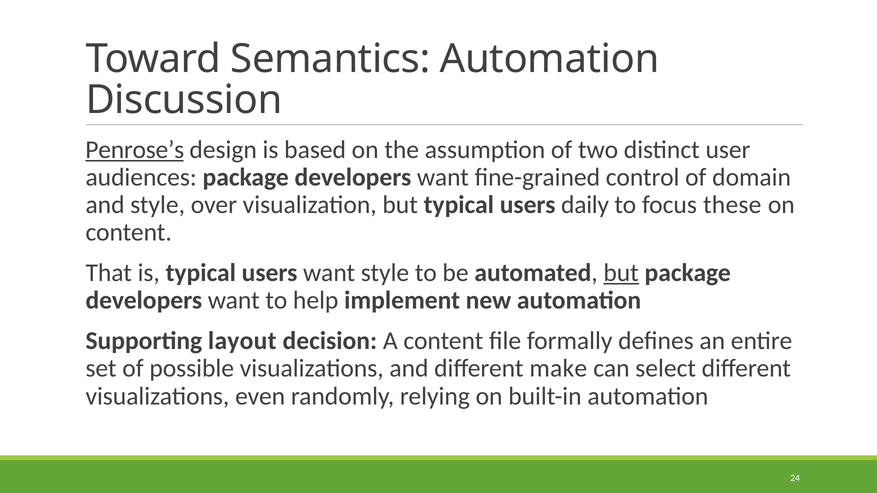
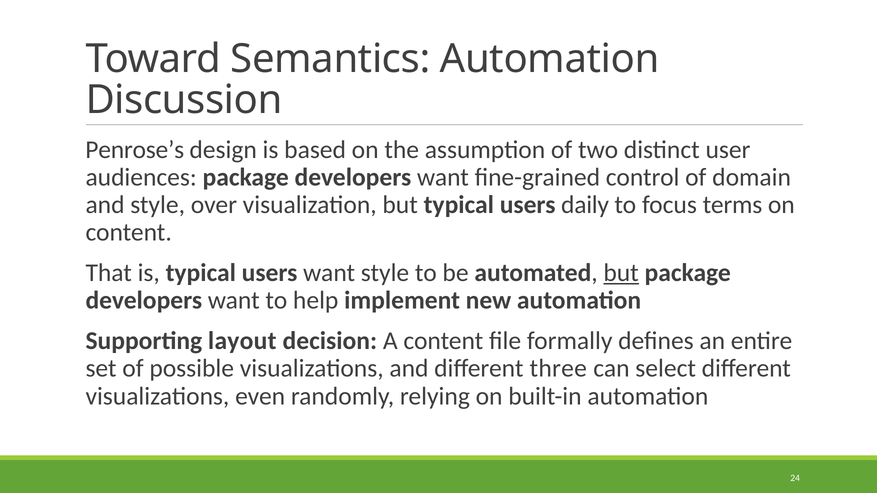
Penrose’s underline: present -> none (135, 150)
these: these -> terms (732, 205)
make: make -> three (558, 369)
